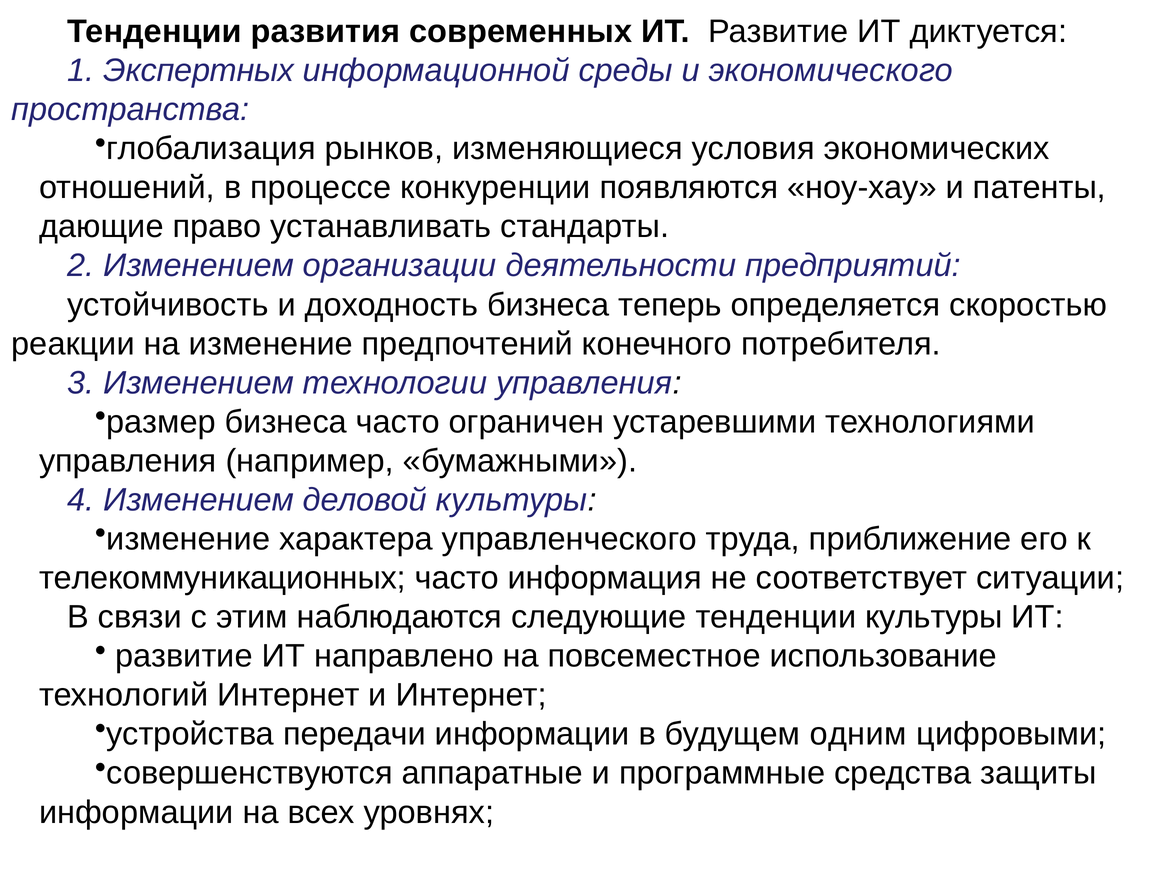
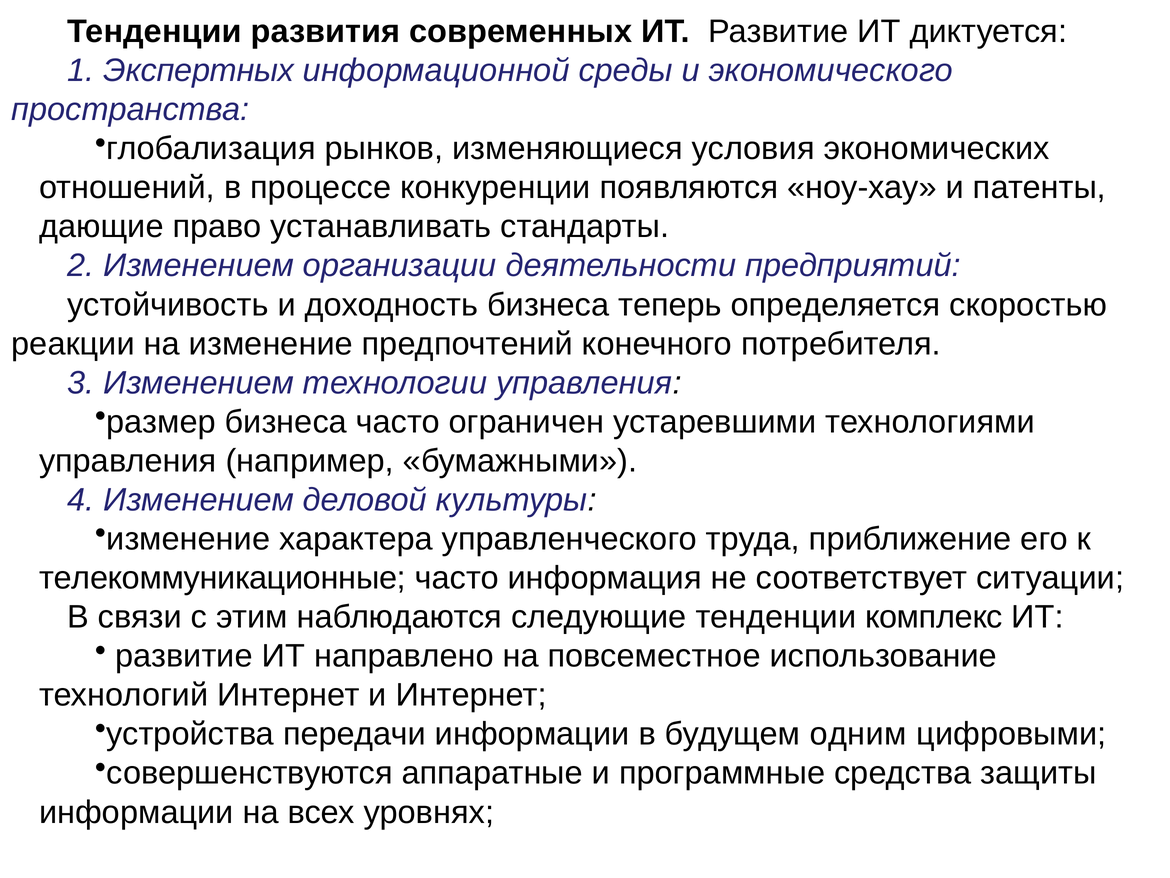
телекоммуникационных: телекоммуникационных -> телекоммуникационные (222, 578)
тенденции культуры: культуры -> комплекс (934, 617)
